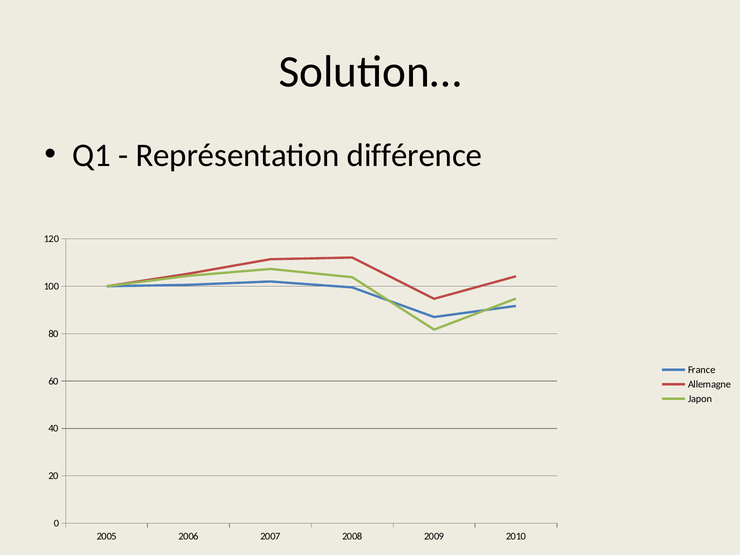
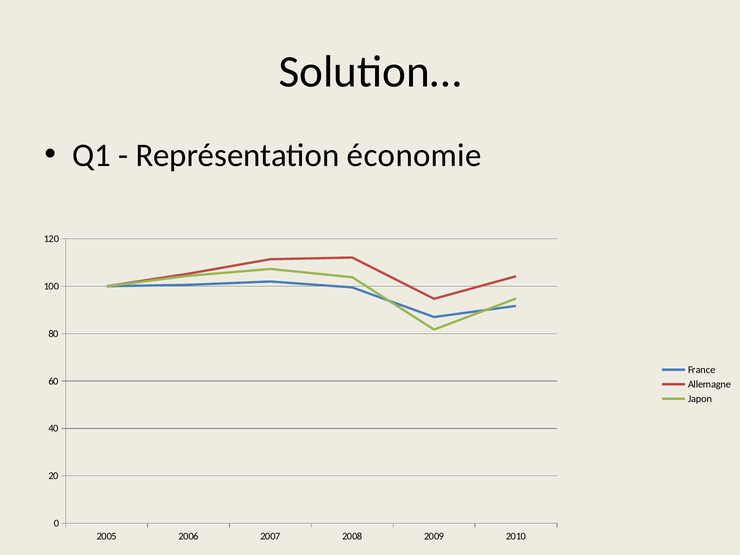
différence: différence -> économie (414, 155)
